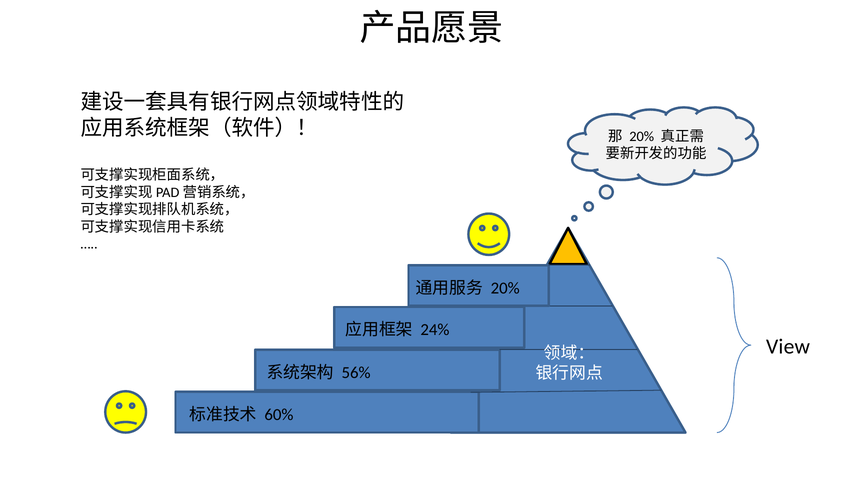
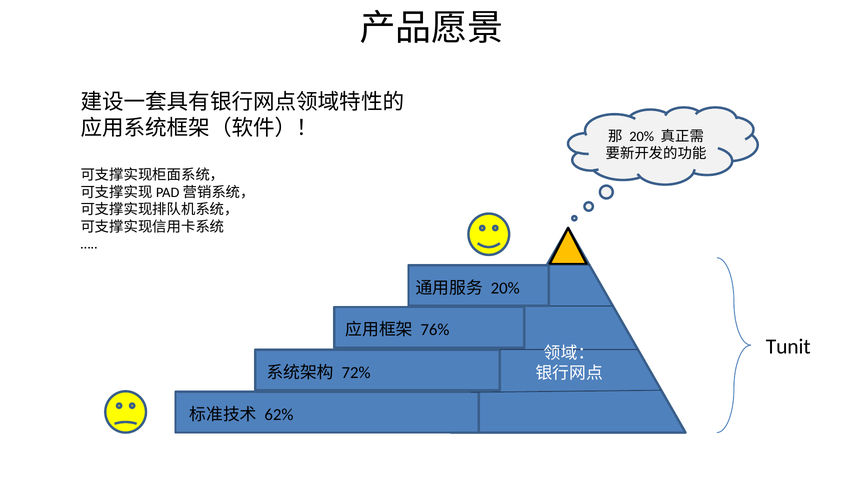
24%: 24% -> 76% (435, 330)
View: View -> Tunit (788, 347)
56%: 56% -> 72% (356, 373)
60%: 60% -> 62% (279, 415)
